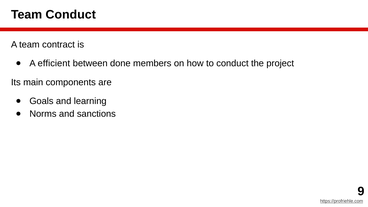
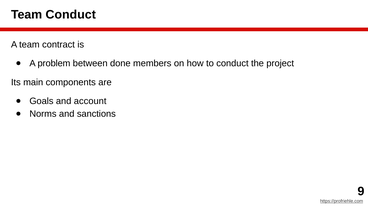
efficient: efficient -> problem (54, 63)
learning: learning -> account (90, 101)
